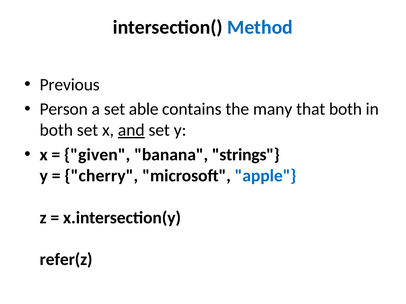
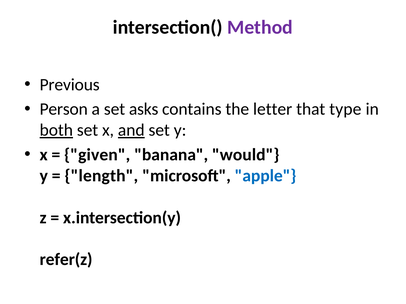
Method colour: blue -> purple (260, 27)
able: able -> asks (144, 109)
many: many -> letter (273, 109)
that both: both -> type (345, 109)
both underline: none -> present (56, 130)
strings: strings -> would (246, 155)
cherry: cherry -> length (101, 176)
